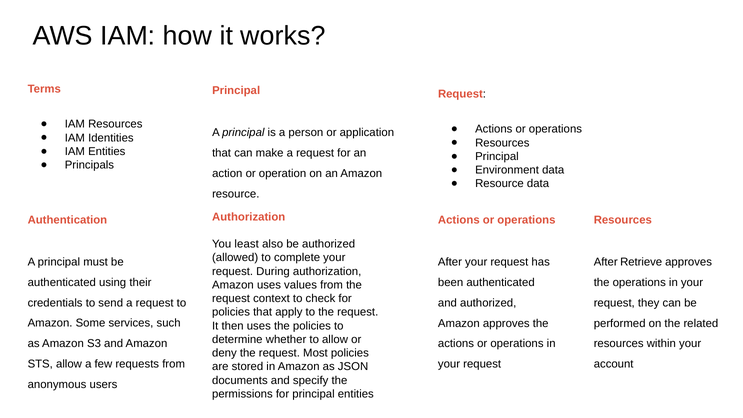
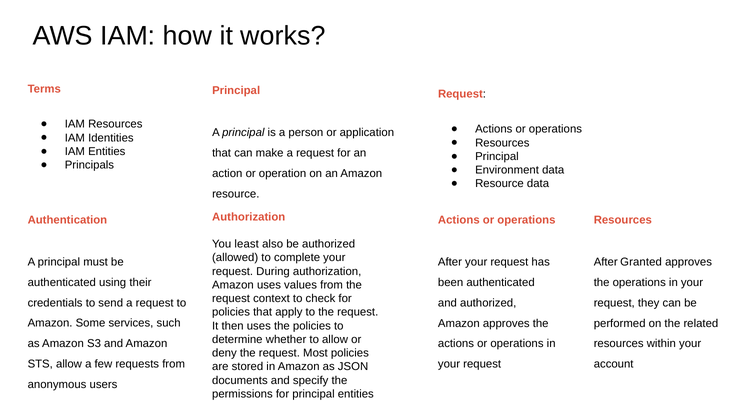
Retrieve: Retrieve -> Granted (641, 262)
